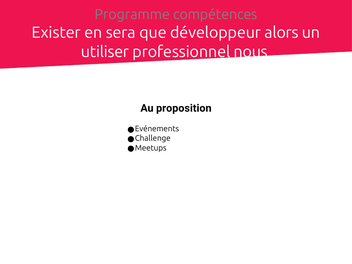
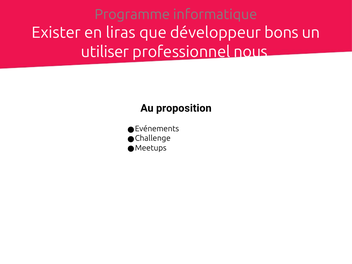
compétences: compétences -> informatique (215, 14)
sera: sera -> liras (121, 33)
alors: alors -> bons (282, 33)
